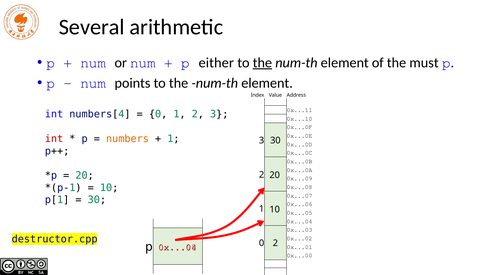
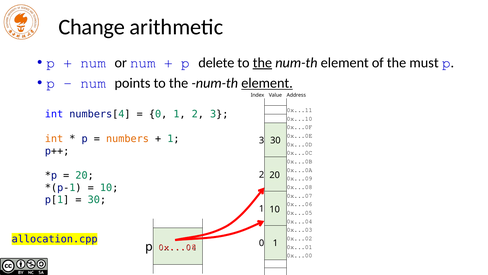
Several: Several -> Change (92, 27)
either: either -> delete (216, 63)
element underline: none -> present (267, 83)
int colour: red -> orange (54, 139)
destructor.cpp: destructor.cpp -> allocation.cpp (55, 239)
2: 2 -> 1 (275, 243)
